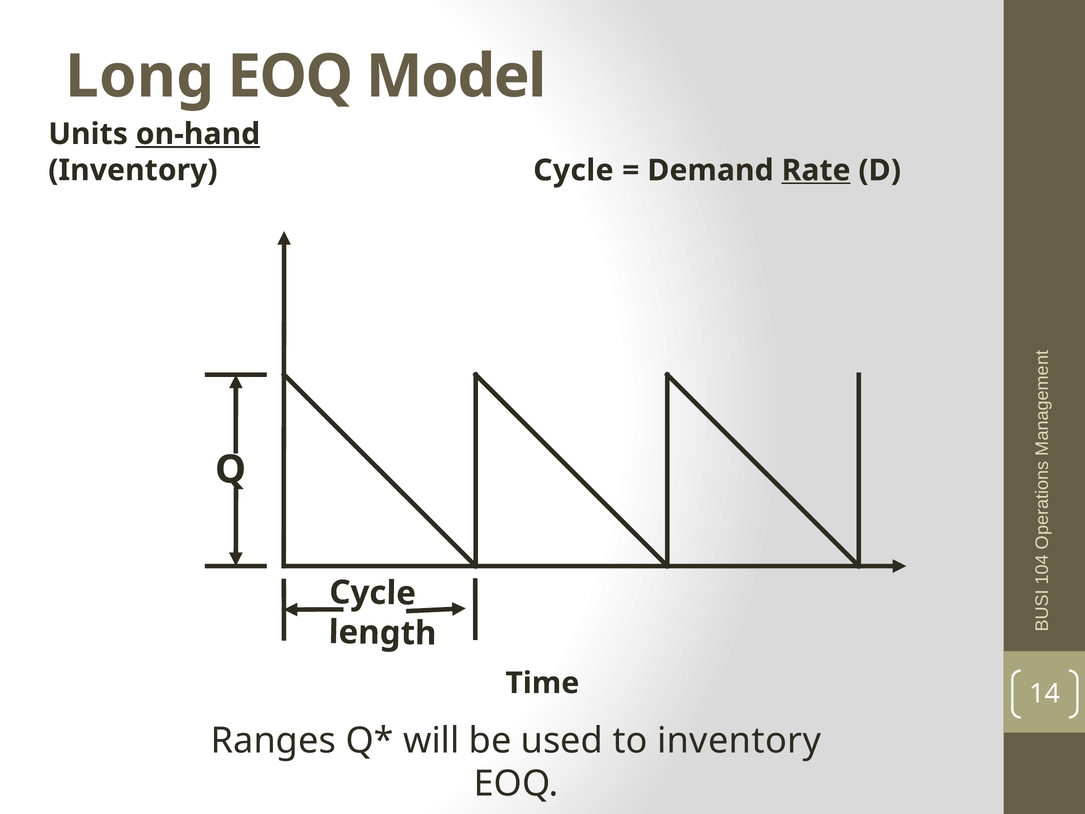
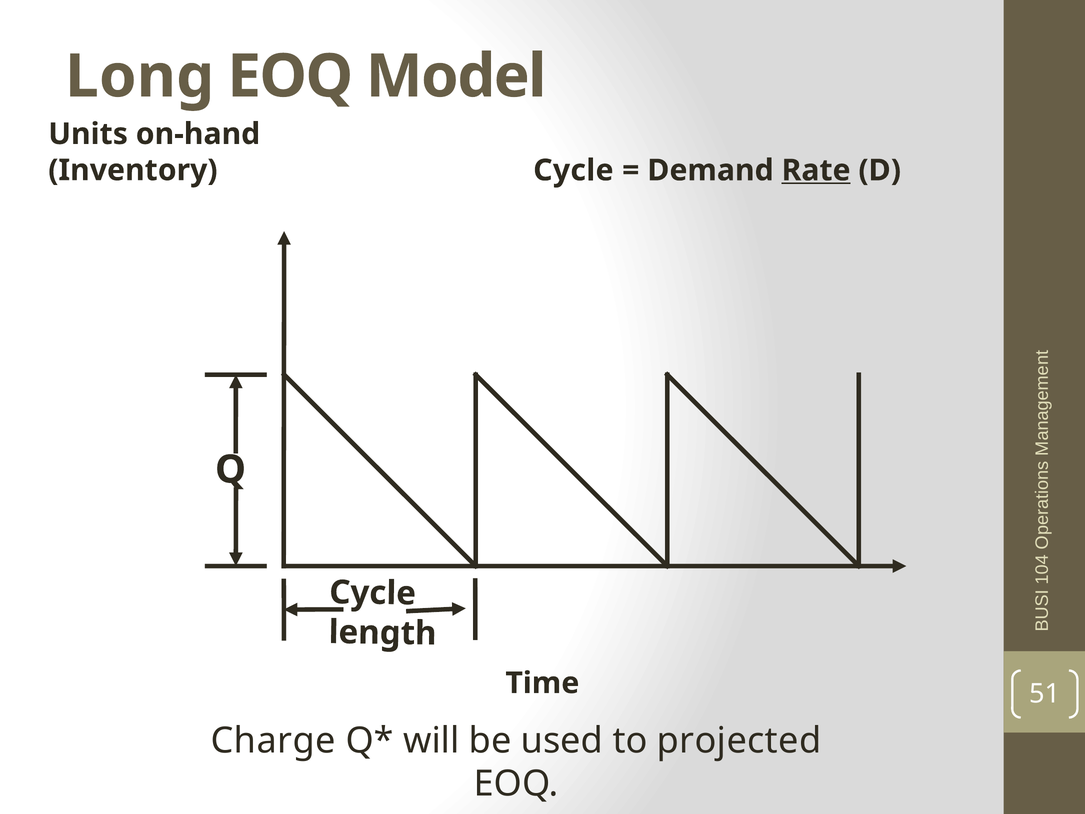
on-hand underline: present -> none (198, 134)
14: 14 -> 51 (1045, 694)
Ranges: Ranges -> Charge (273, 740)
to inventory: inventory -> projected (739, 740)
